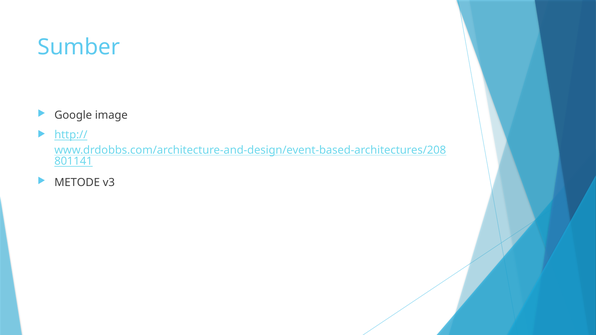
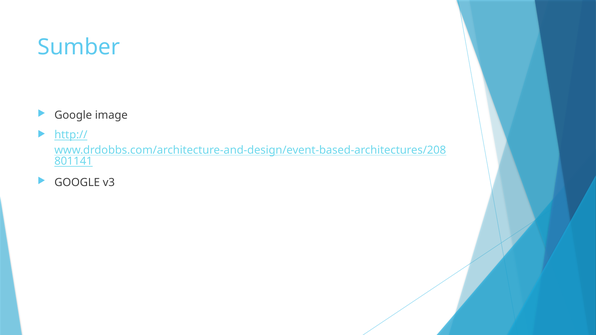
METODE: METODE -> GOOGLE (77, 183)
